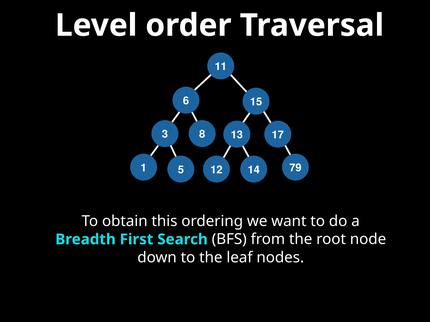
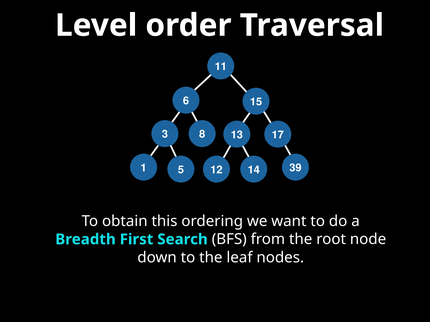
79: 79 -> 39 (295, 168)
